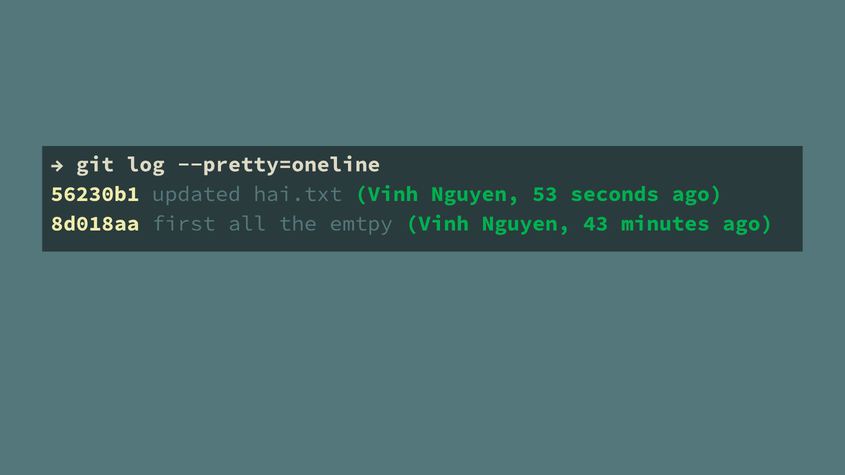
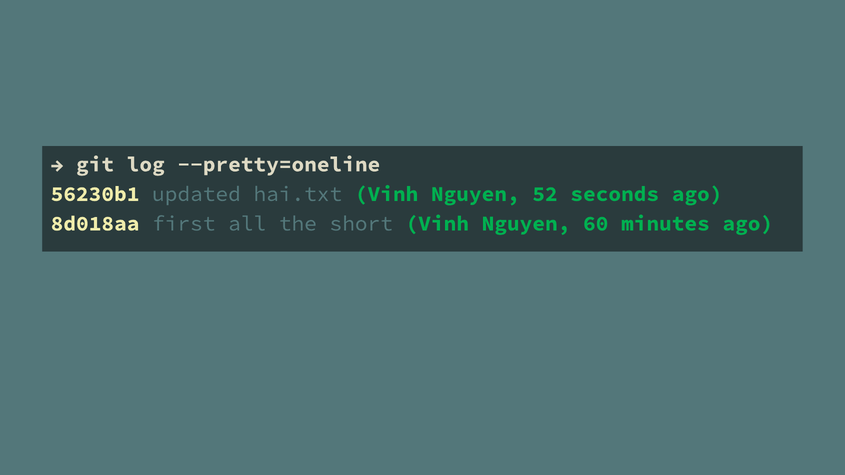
53: 53 -> 52 (545, 194)
emtpy: emtpy -> short (361, 224)
43: 43 -> 60 (596, 224)
